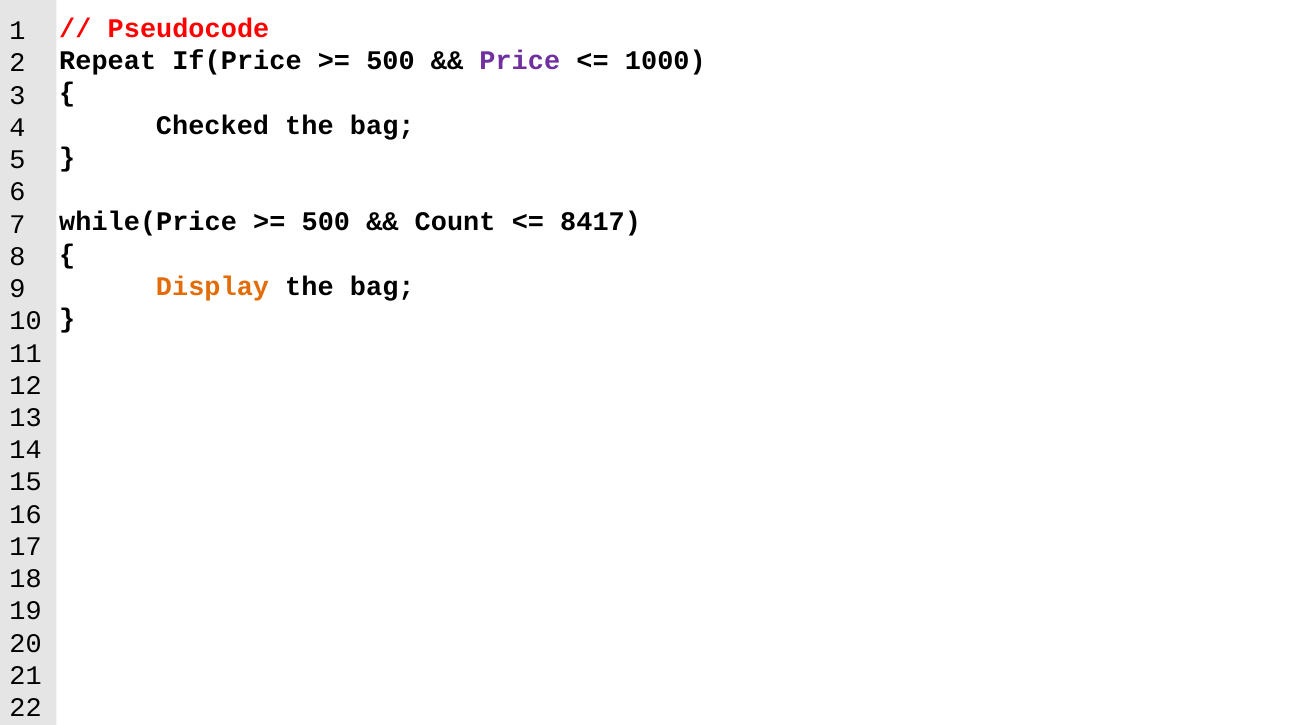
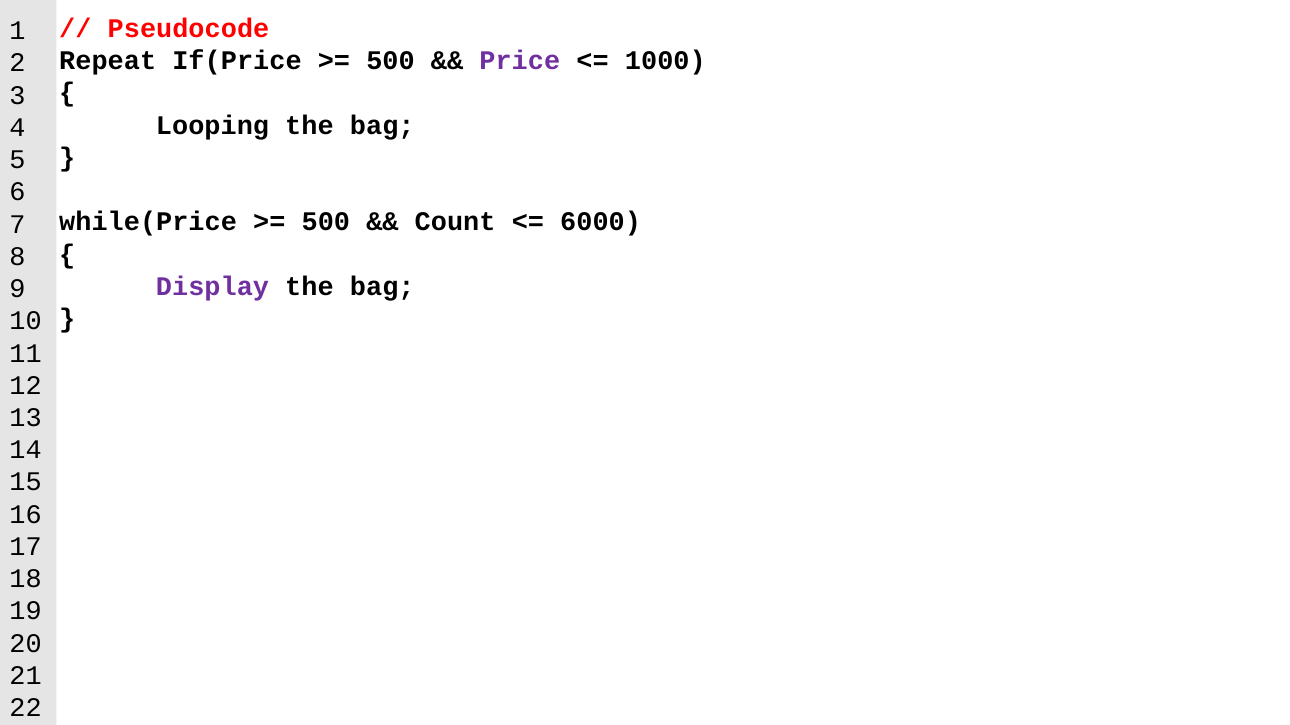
Checked: Checked -> Looping (213, 125)
8417: 8417 -> 6000 (601, 222)
Display colour: orange -> purple (213, 287)
